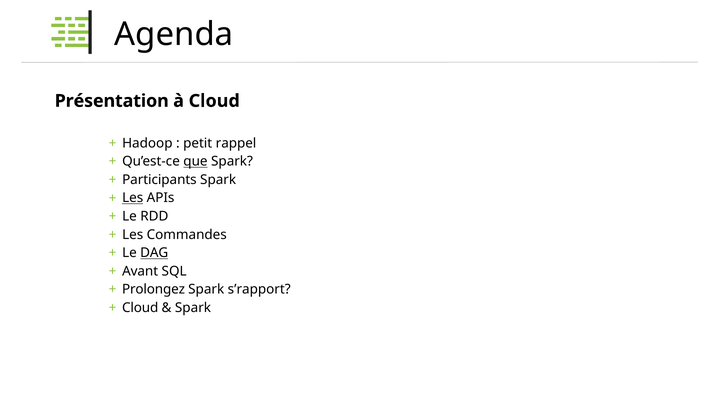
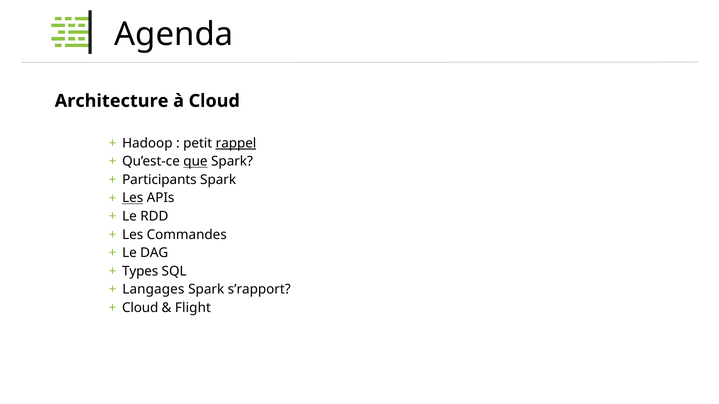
Présentation: Présentation -> Architecture (112, 101)
rappel underline: none -> present (236, 143)
DAG underline: present -> none (154, 253)
Avant: Avant -> Types (140, 271)
Prolongez: Prolongez -> Langages (153, 290)
Spark: Spark -> Flight (193, 308)
